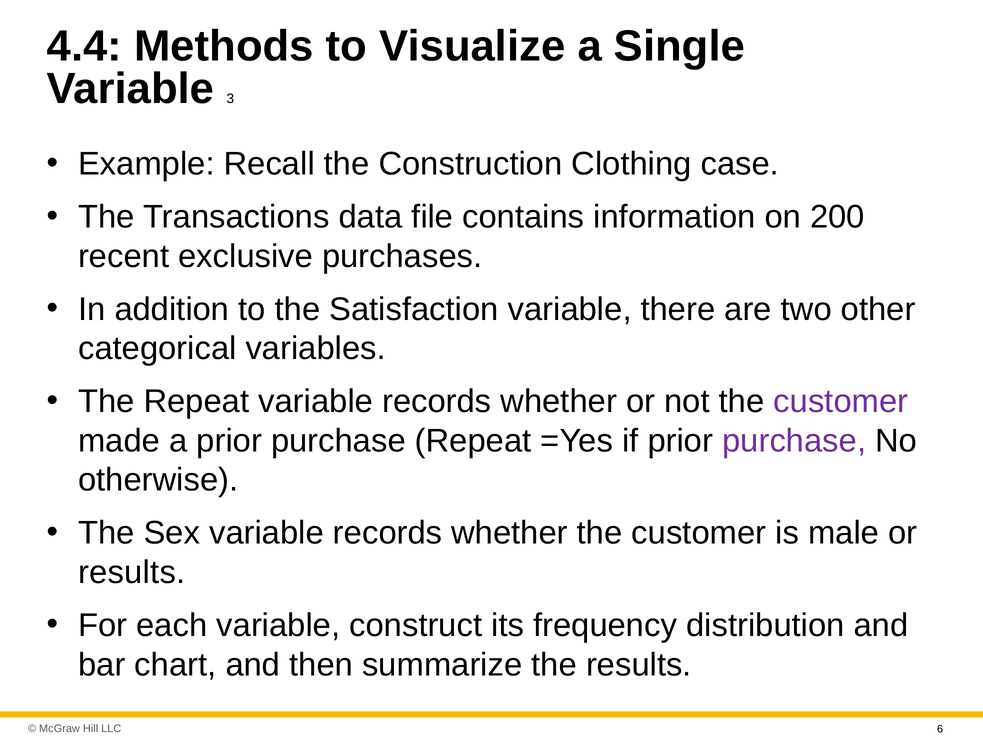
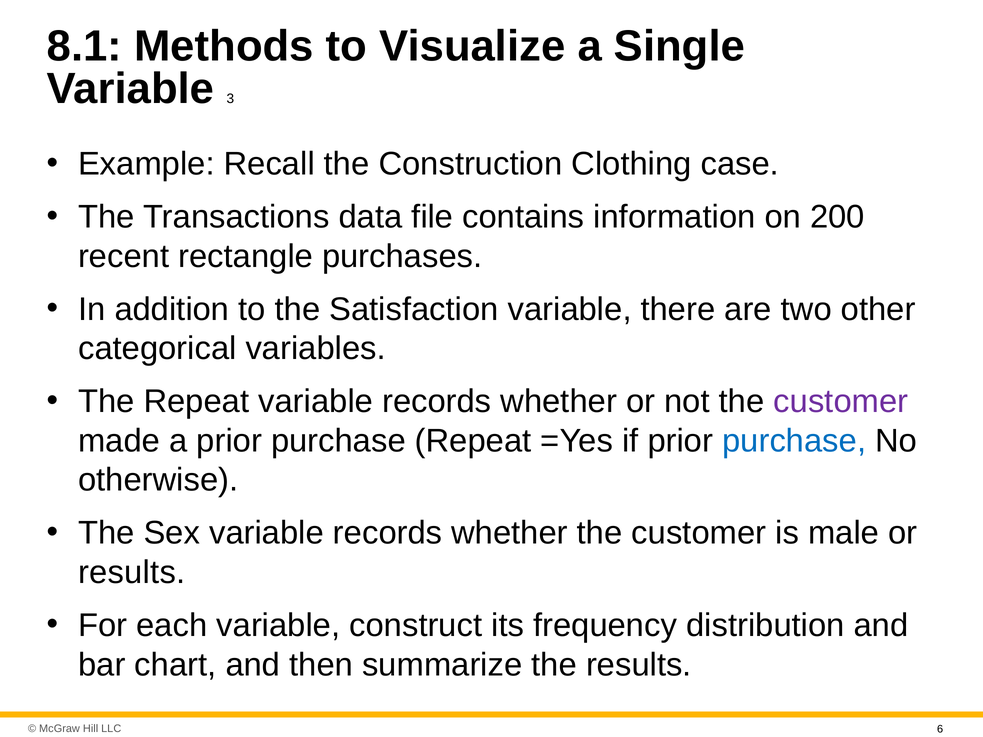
4.4: 4.4 -> 8.1 (84, 46)
exclusive: exclusive -> rectangle (246, 256)
purchase colour: purple -> blue (794, 441)
